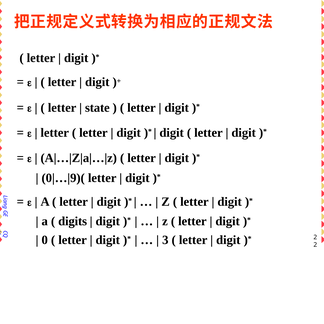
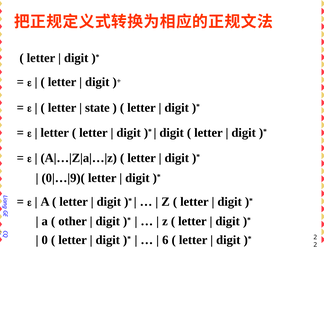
digits: digits -> other (73, 221)
3: 3 -> 6 (165, 240)
